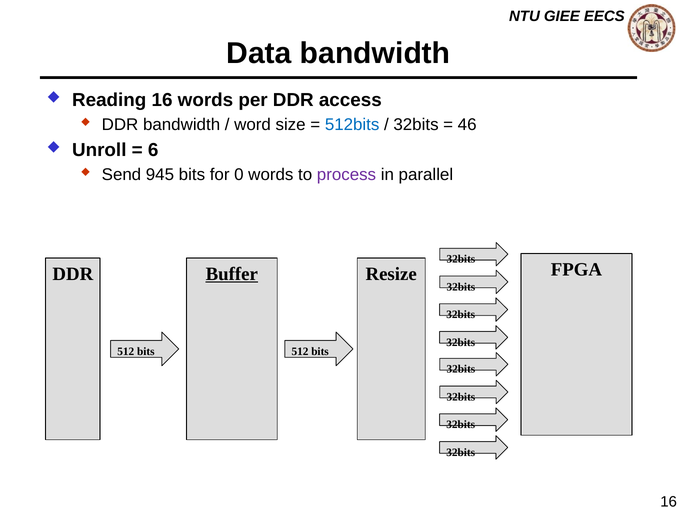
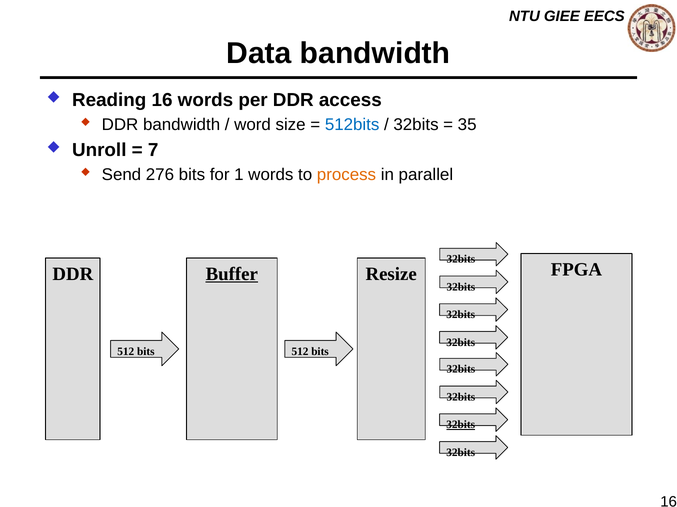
46: 46 -> 35 (467, 125)
6: 6 -> 7 (153, 150)
945: 945 -> 276 (160, 175)
0: 0 -> 1 (239, 175)
process colour: purple -> orange (346, 175)
32bits underline: none -> present (461, 425)
